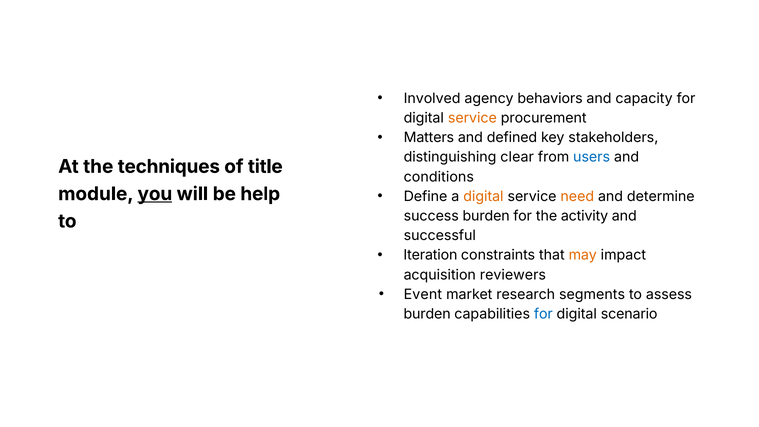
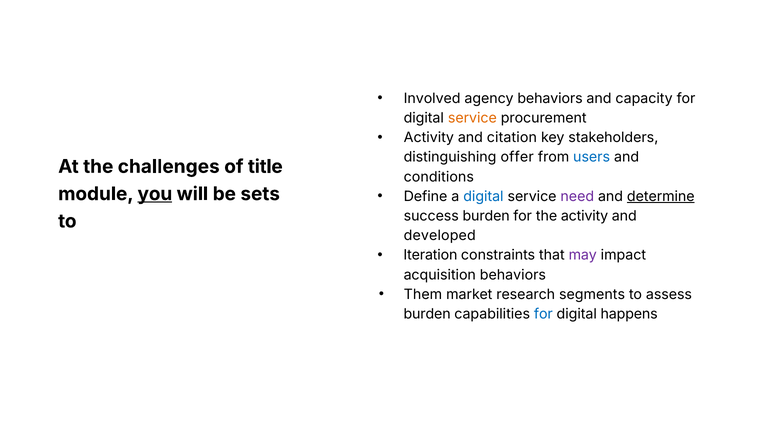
Matters: Matters -> Activity (429, 138)
defined: defined -> citation (512, 138)
clear: clear -> offer (517, 157)
techniques: techniques -> challenges (169, 167)
help: help -> sets (260, 194)
digital colour: orange -> blue (483, 196)
need colour: orange -> purple (577, 196)
determine underline: none -> present (661, 196)
successful: successful -> developed (440, 236)
may colour: orange -> purple (583, 255)
acquisition reviewers: reviewers -> behaviors (513, 275)
Event: Event -> Them (423, 294)
scenario: scenario -> happens (629, 314)
